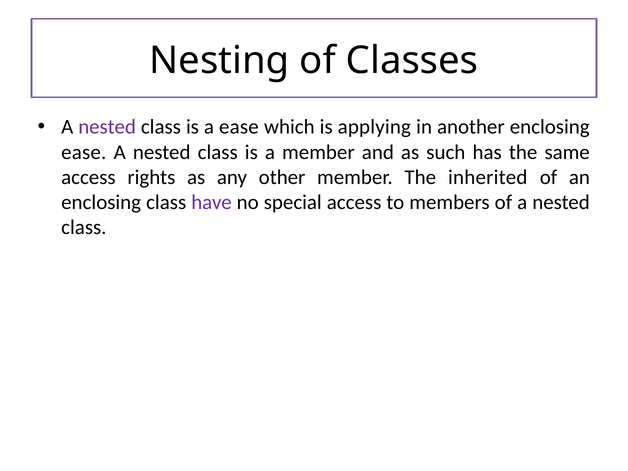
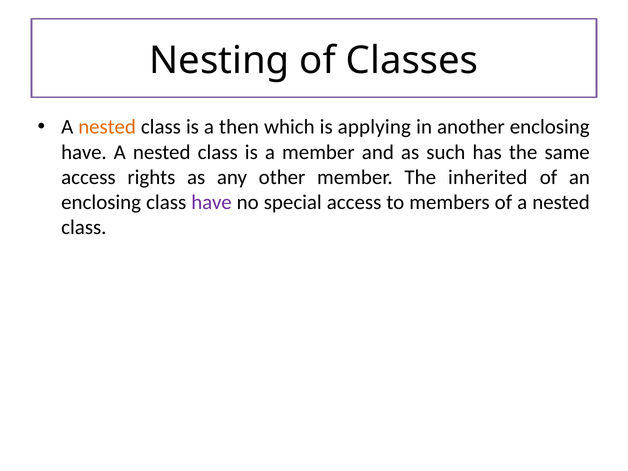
nested colour: purple -> orange (107, 127)
a ease: ease -> then (239, 127)
ease: ease -> have (84, 152)
